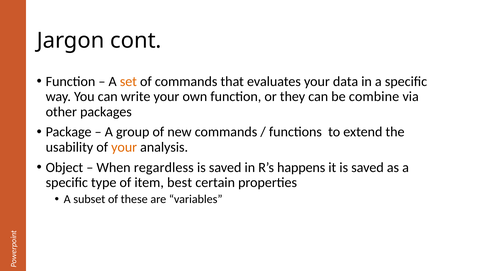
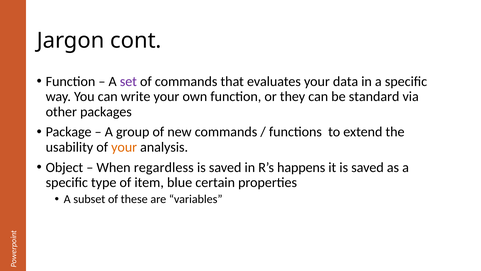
set colour: orange -> purple (128, 81)
combine: combine -> standard (374, 96)
best: best -> blue (180, 182)
